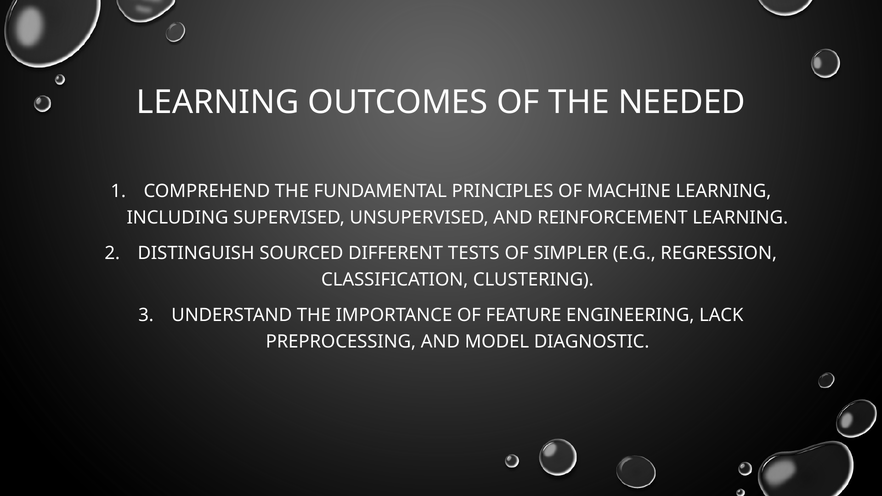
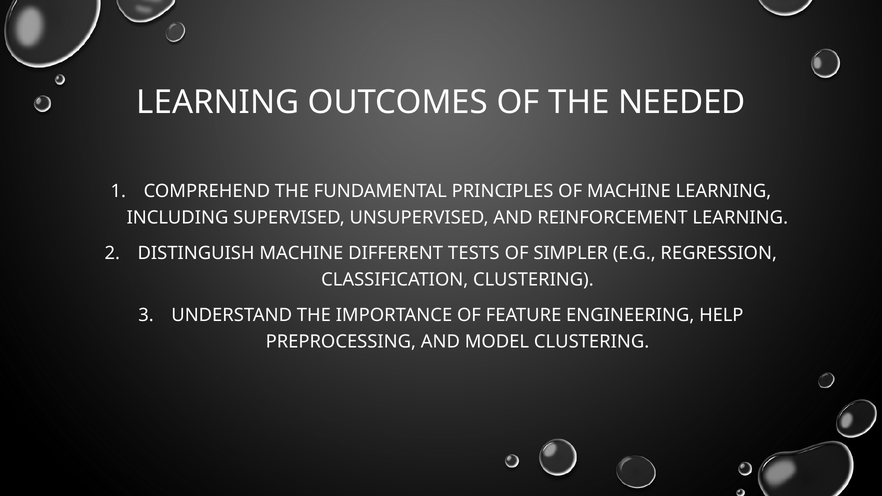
DISTINGUISH SOURCED: SOURCED -> MACHINE (301, 253)
LACK: LACK -> HELP (721, 315)
MODEL DIAGNOSTIC: DIAGNOSTIC -> CLUSTERING (592, 342)
